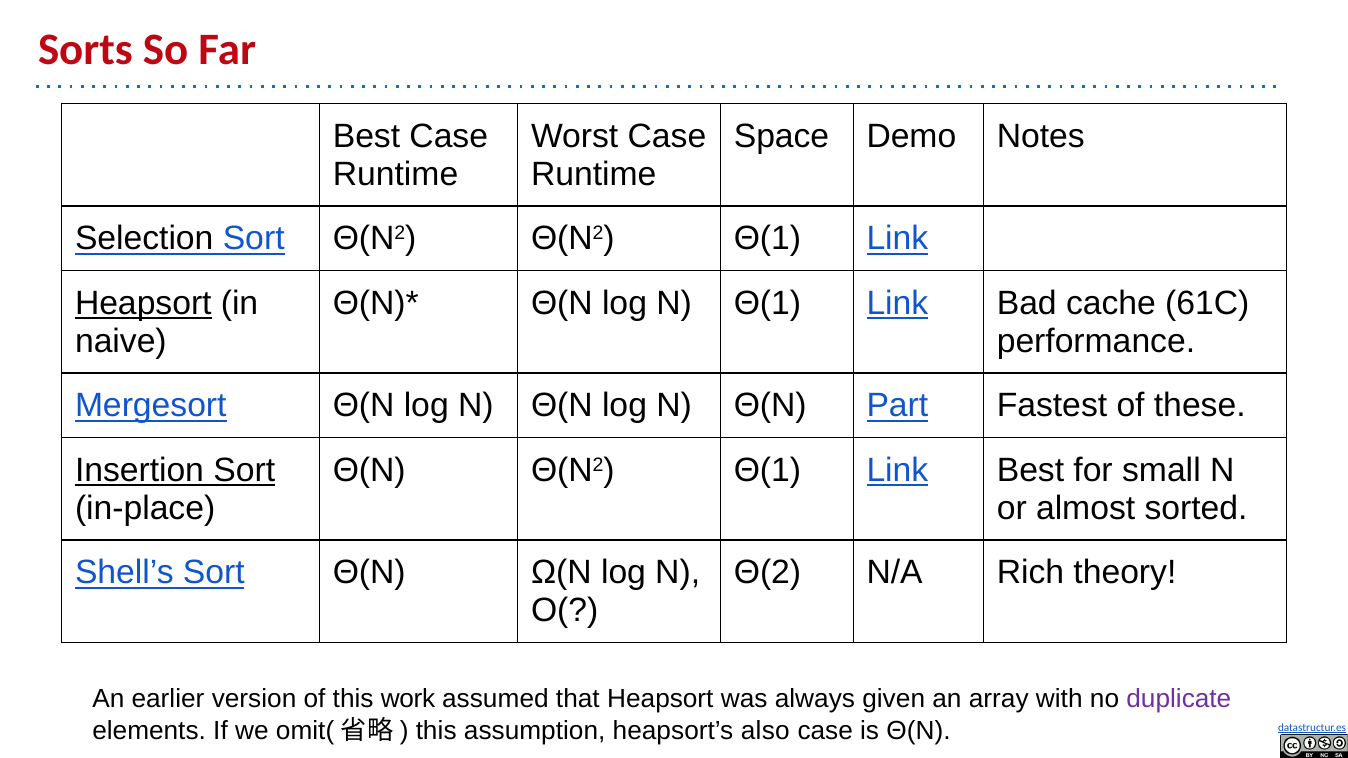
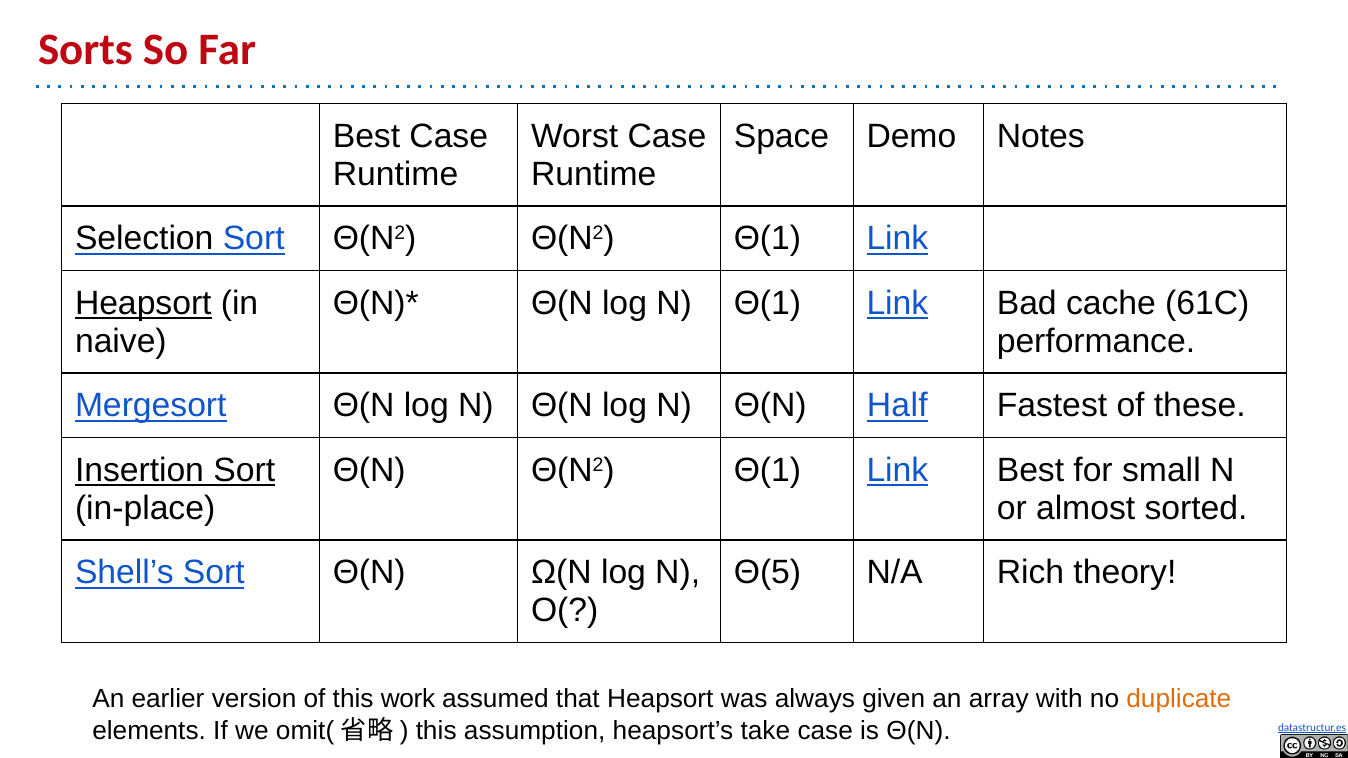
Part: Part -> Half (897, 406)
Θ(2: Θ(2 -> Θ(5 (768, 573)
duplicate colour: purple -> orange (1179, 699)
also: also -> take (765, 731)
